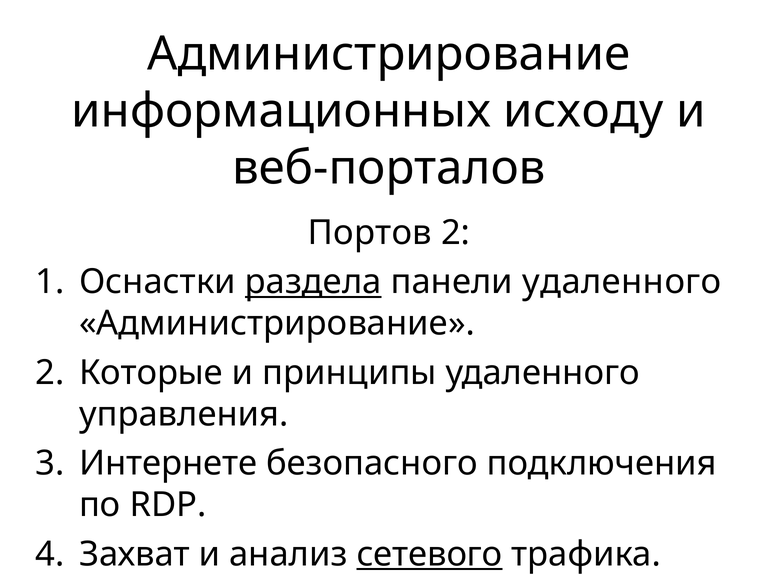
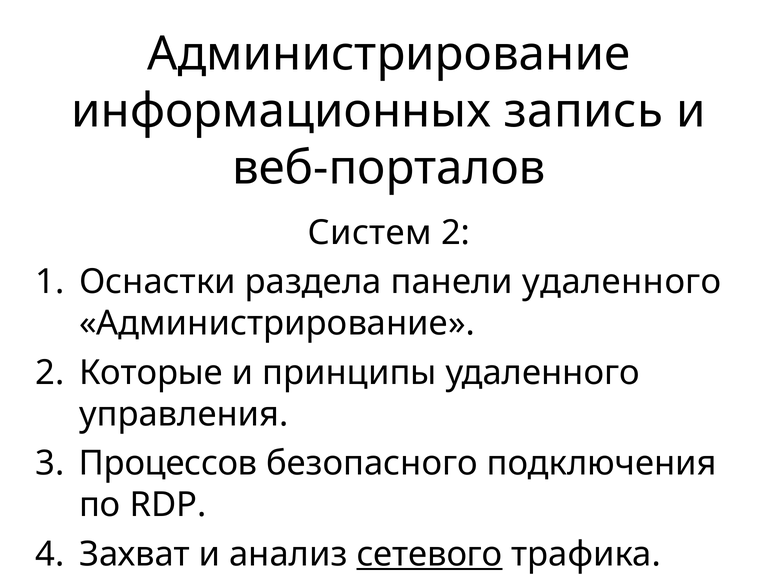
исходу: исходу -> запись (583, 111)
Портов: Портов -> Систем (370, 233)
раздела underline: present -> none (313, 282)
Интернете: Интернете -> Процессов (168, 464)
